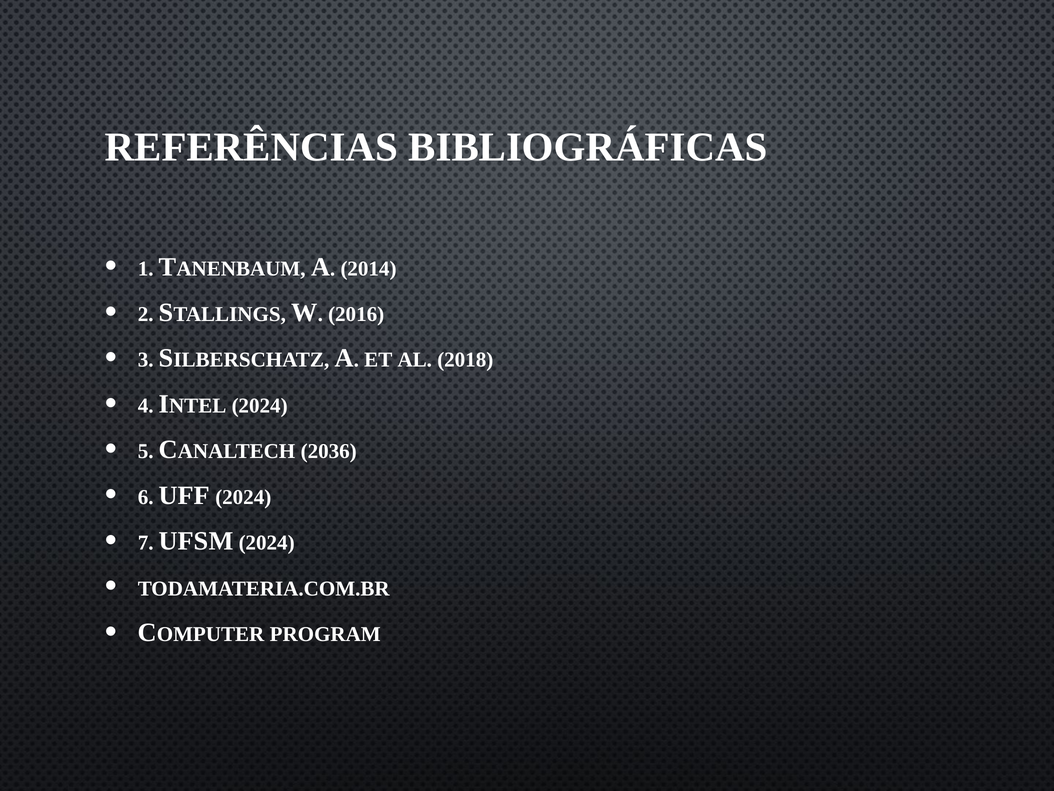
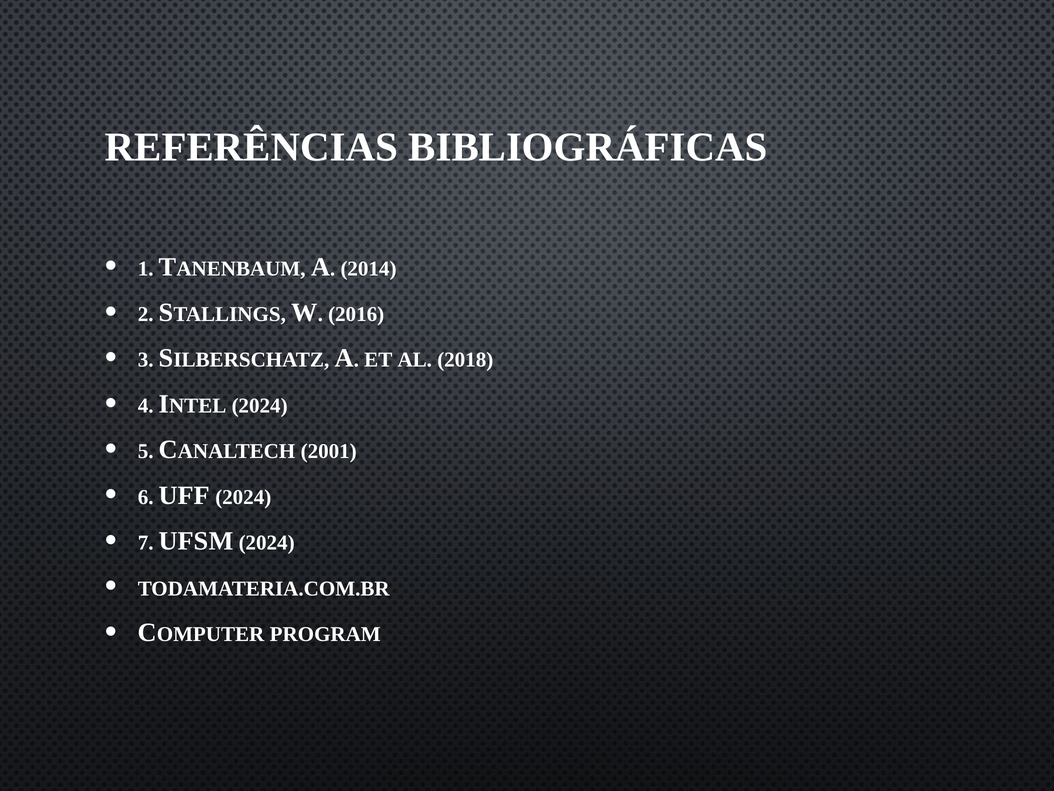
2036: 2036 -> 2001 (329, 451)
